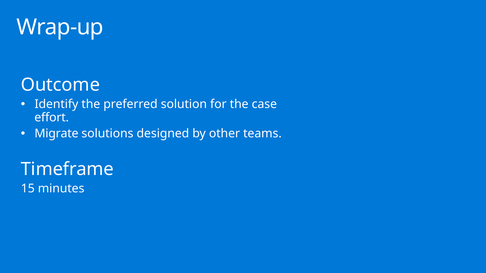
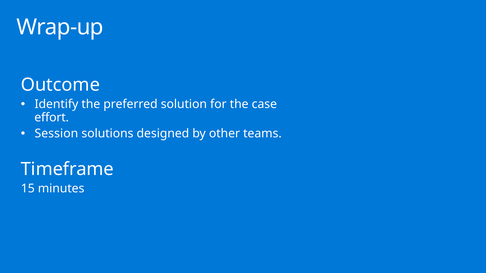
Migrate: Migrate -> Session (56, 134)
